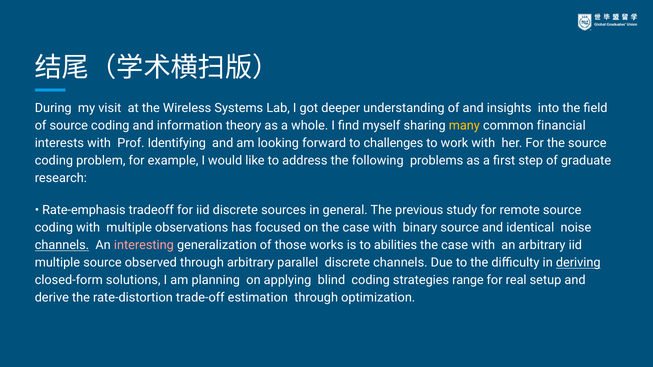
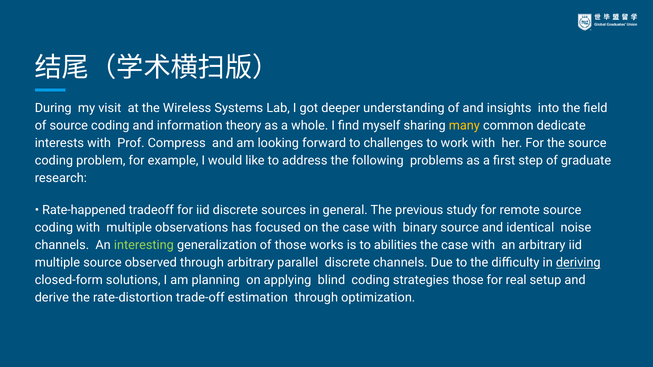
financial: financial -> dedicate (561, 126)
Identifying: Identifying -> Compress (177, 143)
Rate-emphasis: Rate-emphasis -> Rate-happened (84, 210)
channels underline: present -> none (62, 245)
interesting colour: pink -> light green (144, 245)
strategies range: range -> those (468, 280)
